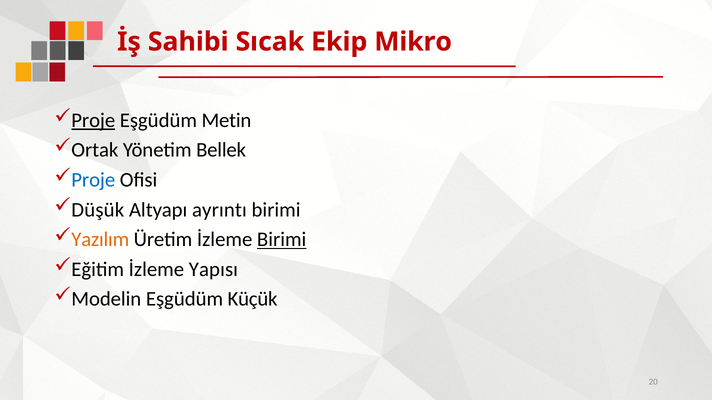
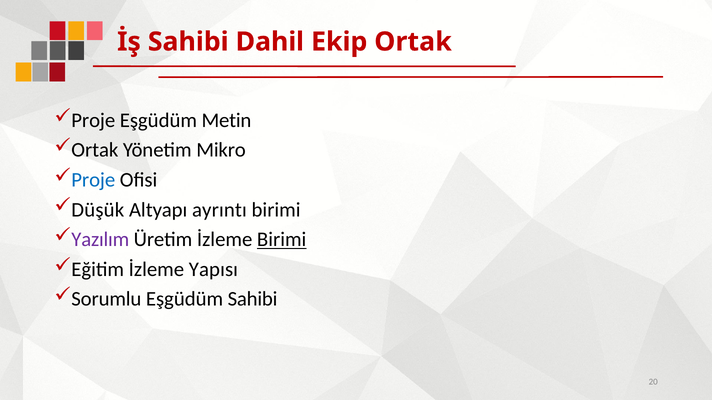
Sıcak: Sıcak -> Dahil (270, 42)
Ekip Mikro: Mikro -> Ortak (413, 42)
Proje underline: present -> none (93, 120)
Bellek: Bellek -> Mikro (221, 150)
Yazılım colour: orange -> purple (100, 240)
Modelin: Modelin -> Sorumlu (106, 299)
Eşgüdüm Küçük: Küçük -> Sahibi (253, 299)
